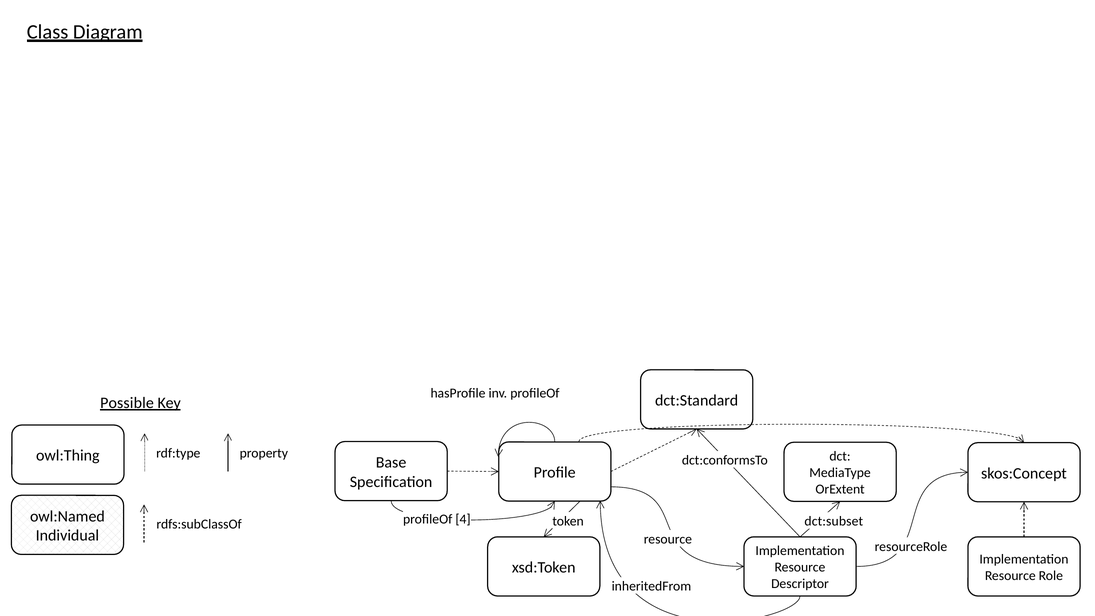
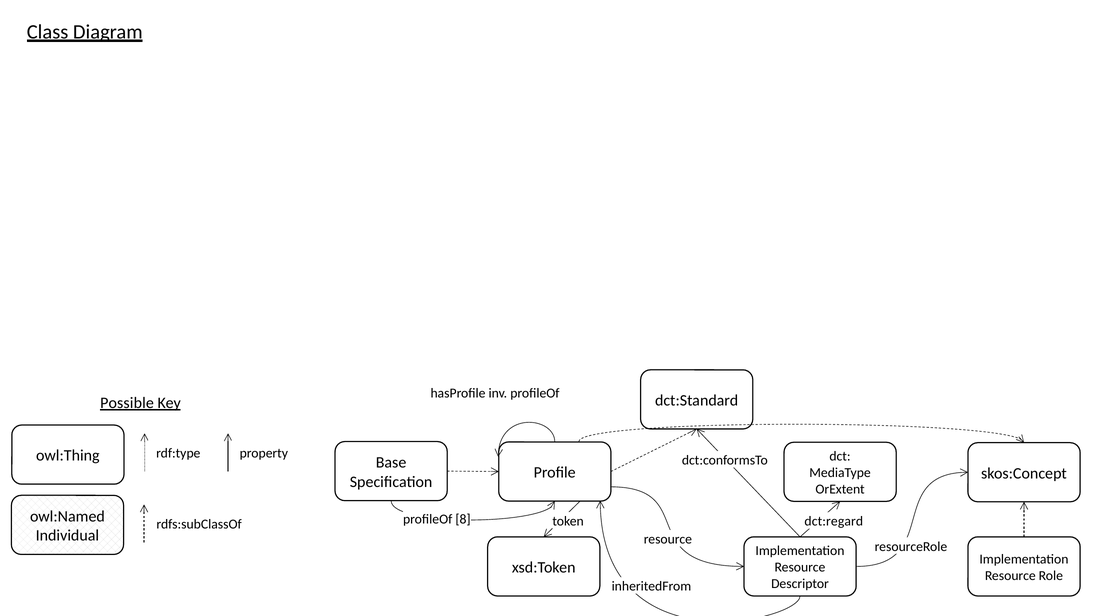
4: 4 -> 8 (463, 519)
dct:subset: dct:subset -> dct:regard (834, 521)
